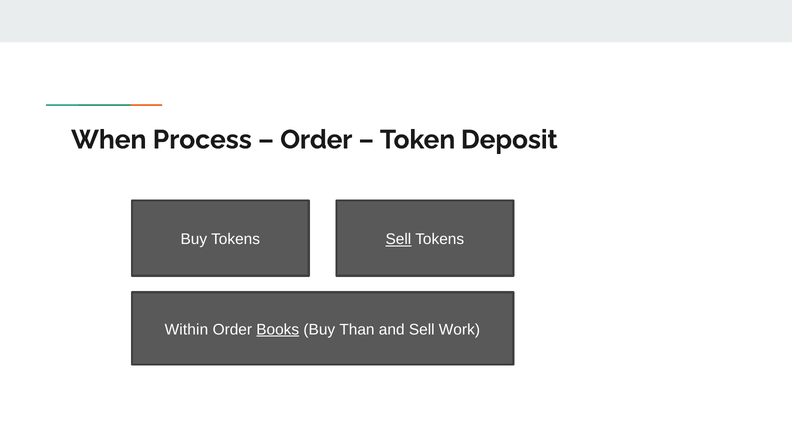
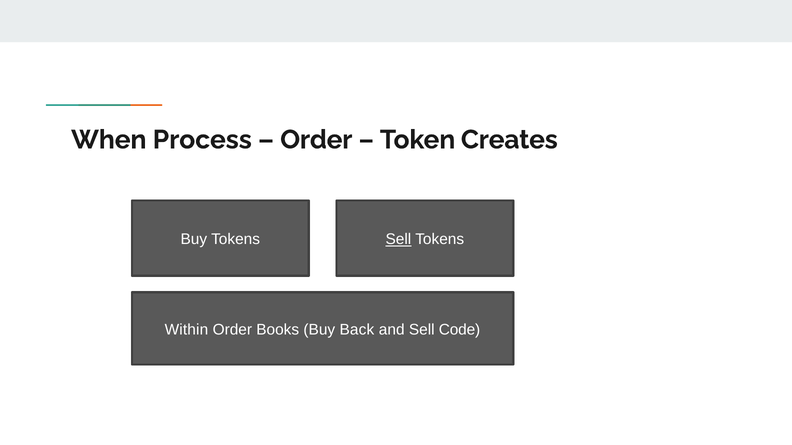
Deposit: Deposit -> Creates (509, 140)
Books underline: present -> none (278, 330)
Than: Than -> Back (357, 330)
Work: Work -> Code (459, 330)
